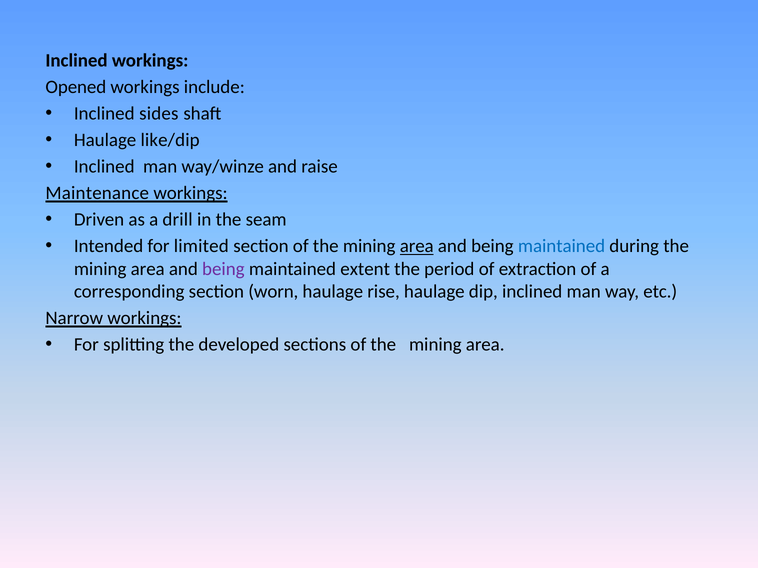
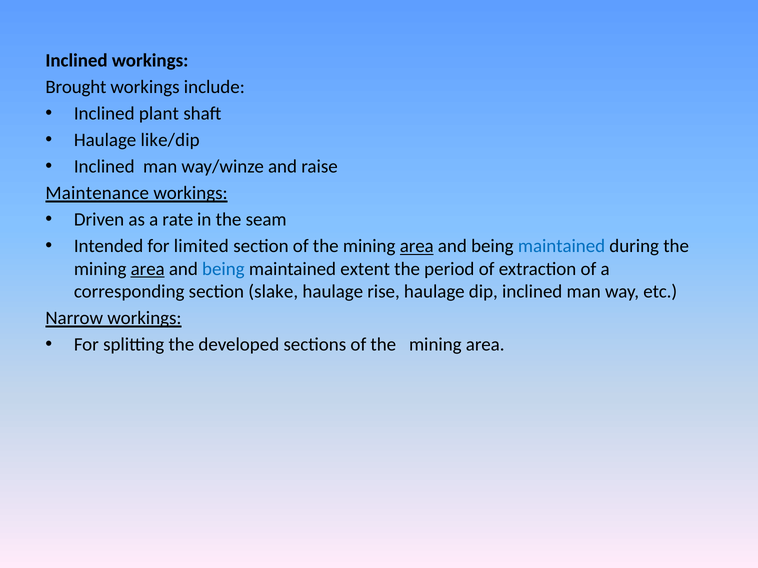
Opened: Opened -> Brought (76, 87)
sides: sides -> plant (159, 114)
drill: drill -> rate (178, 220)
area underline: none -> present (148, 269)
being colour: purple -> blue (223, 269)
worn: worn -> slake (273, 292)
